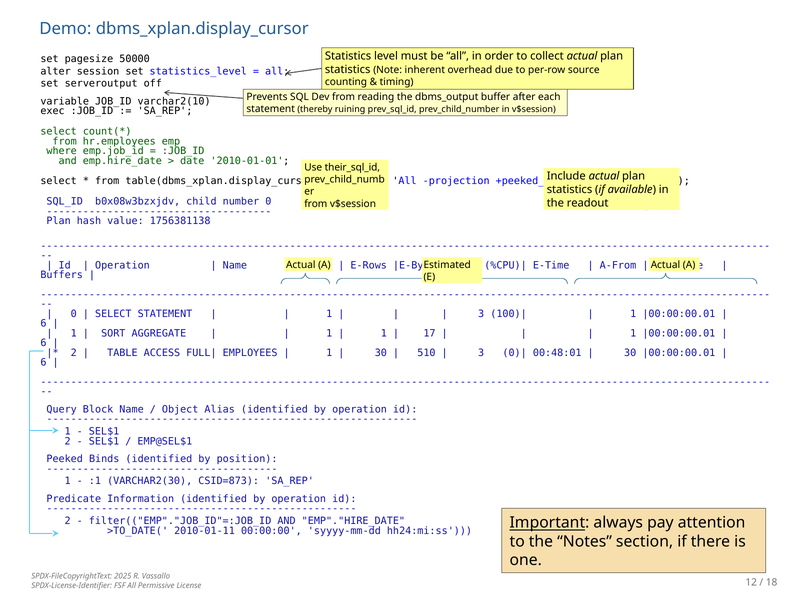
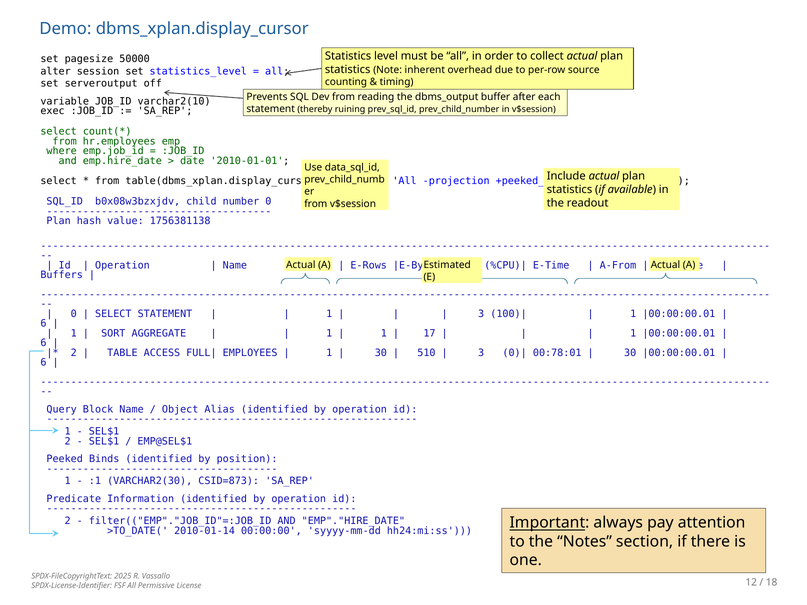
their_sql_id: their_sql_id -> data_sql_id (352, 167)
00:48:01: 00:48:01 -> 00:78:01 (557, 353)
2010-01-11: 2010-01-11 -> 2010-01-14 (205, 531)
